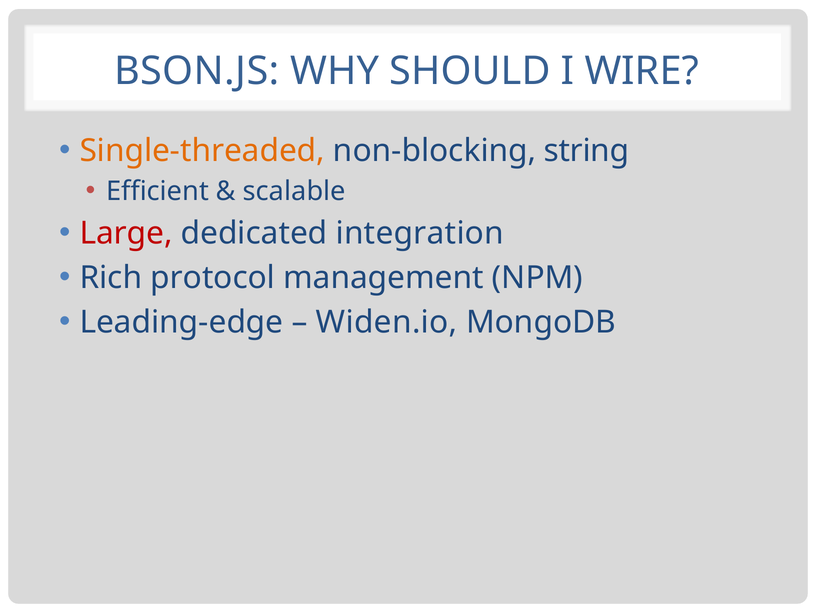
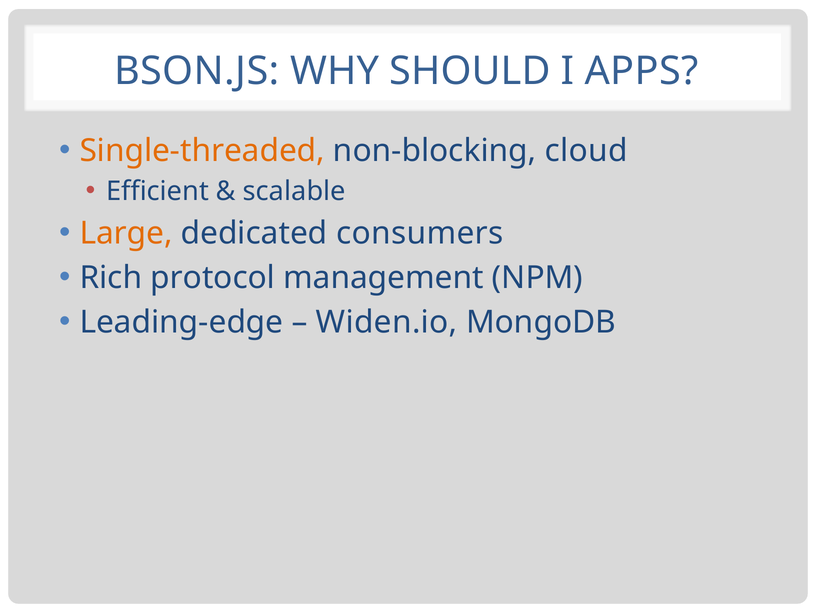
WIRE: WIRE -> APPS (642, 71)
string: string -> cloud (586, 151)
Large colour: red -> orange (126, 233)
integration: integration -> consumers (420, 233)
